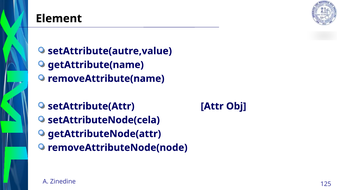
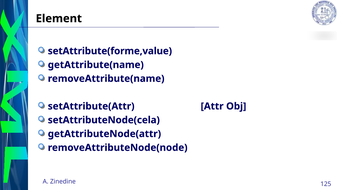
setAttribute(autre,value: setAttribute(autre,value -> setAttribute(forme,value (110, 51)
